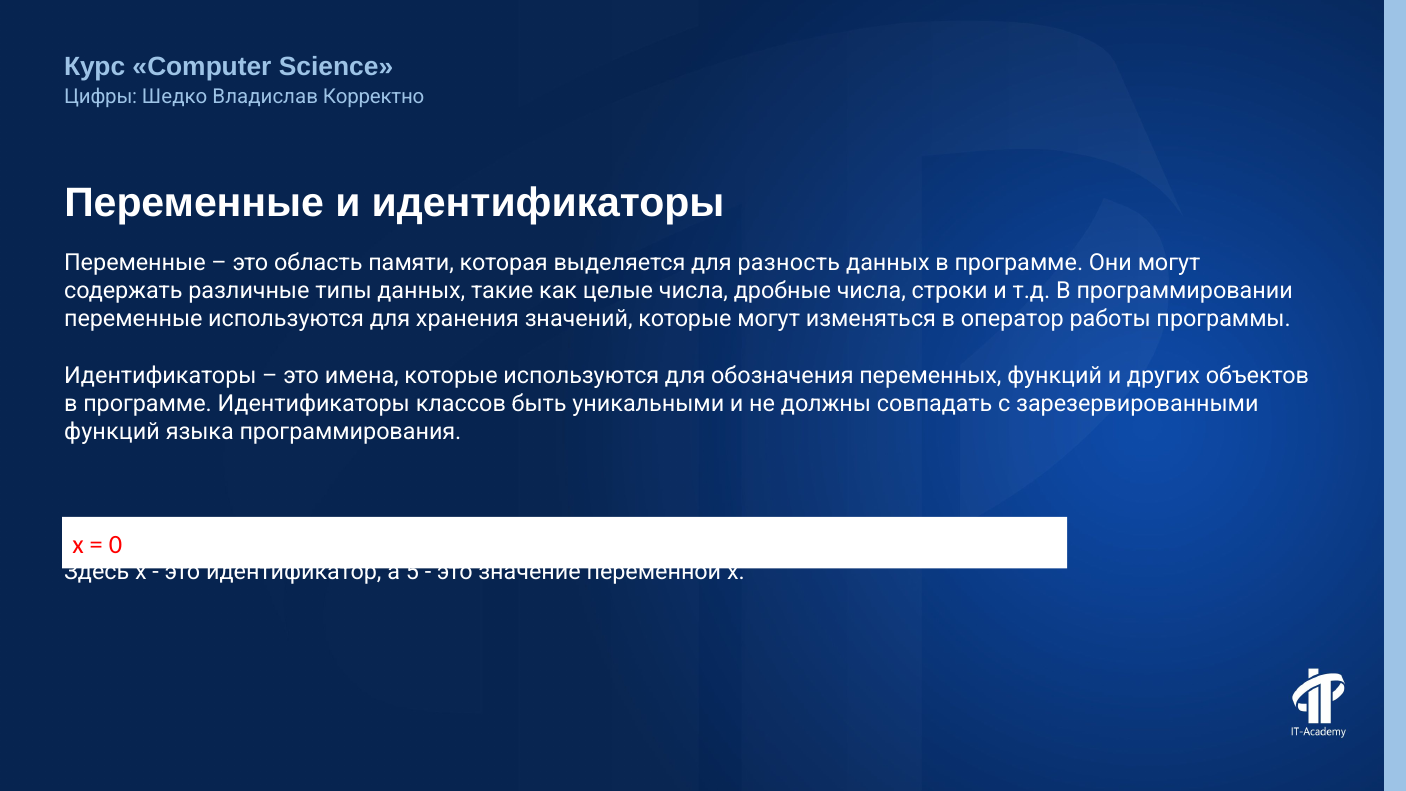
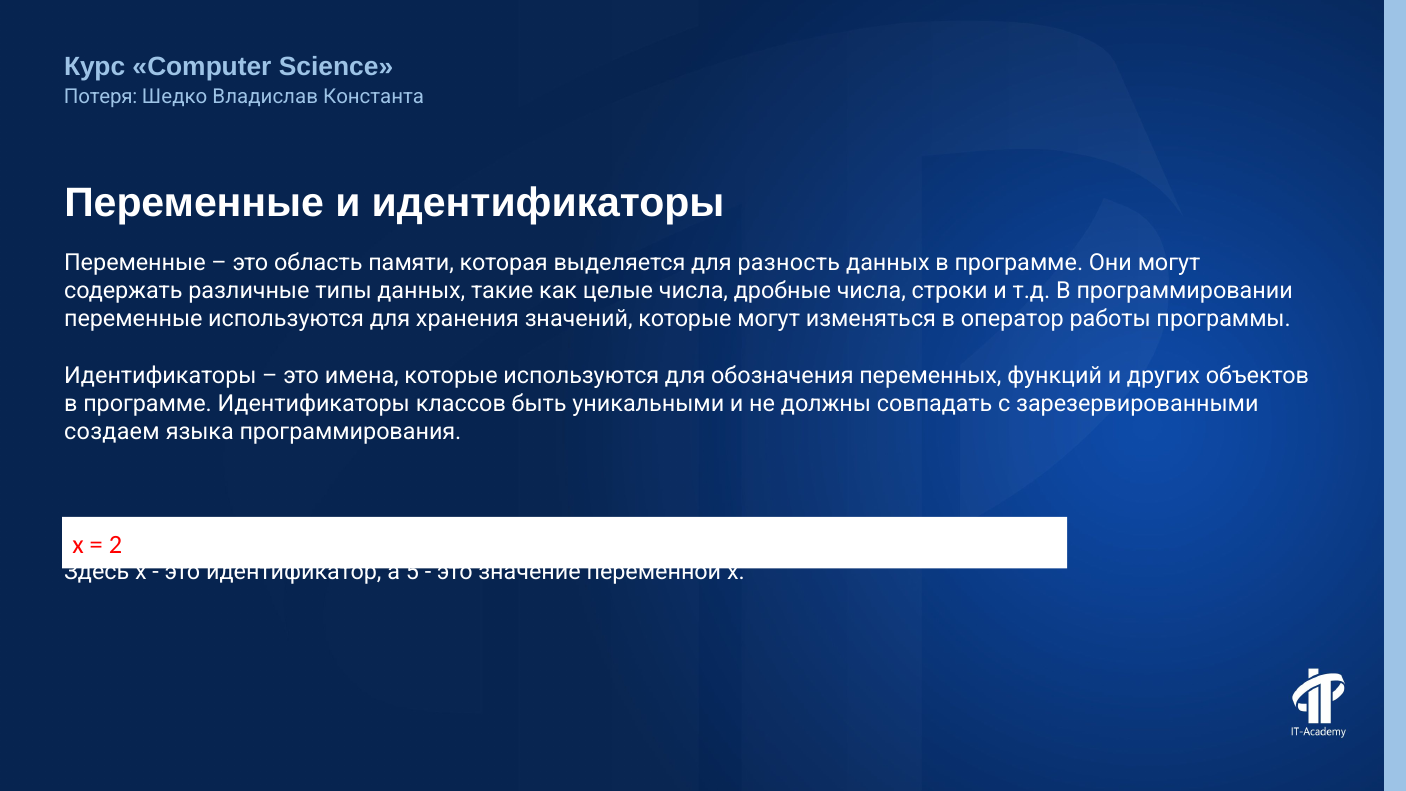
Цифры: Цифры -> Потеря (101, 97)
Корректно: Корректно -> Константа (374, 97)
функций: функций -> создаем (112, 432)
0: 0 -> 2 (115, 544)
